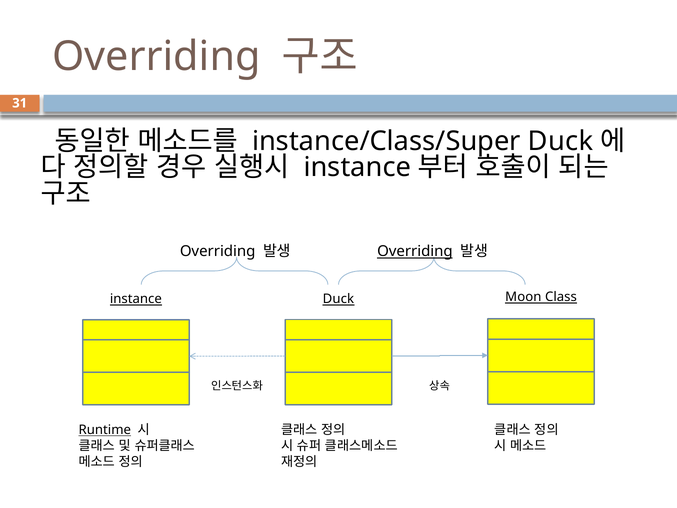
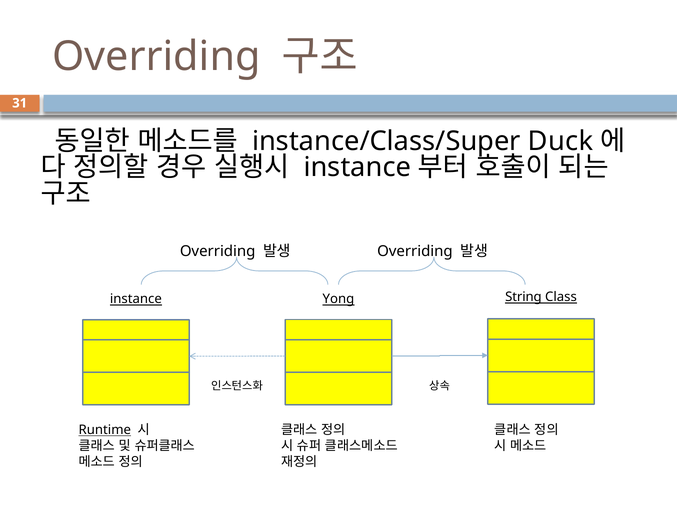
Overriding underline: present -> none (415, 251)
Moon: Moon -> String (523, 297)
Duck: Duck -> Yong (338, 299)
